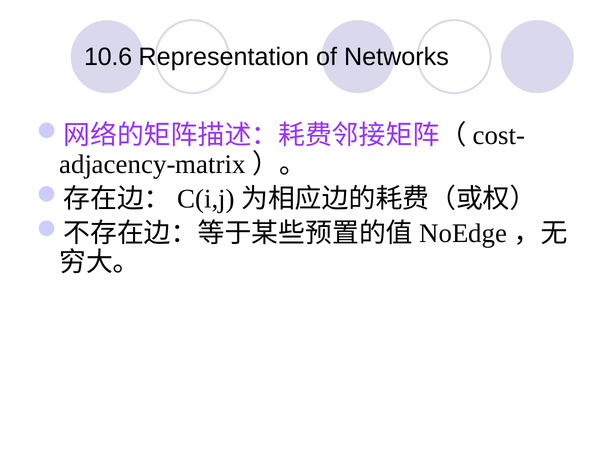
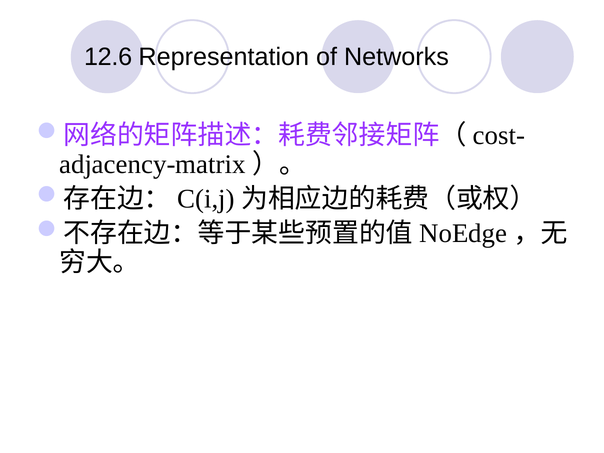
10.6: 10.6 -> 12.6 (108, 57)
